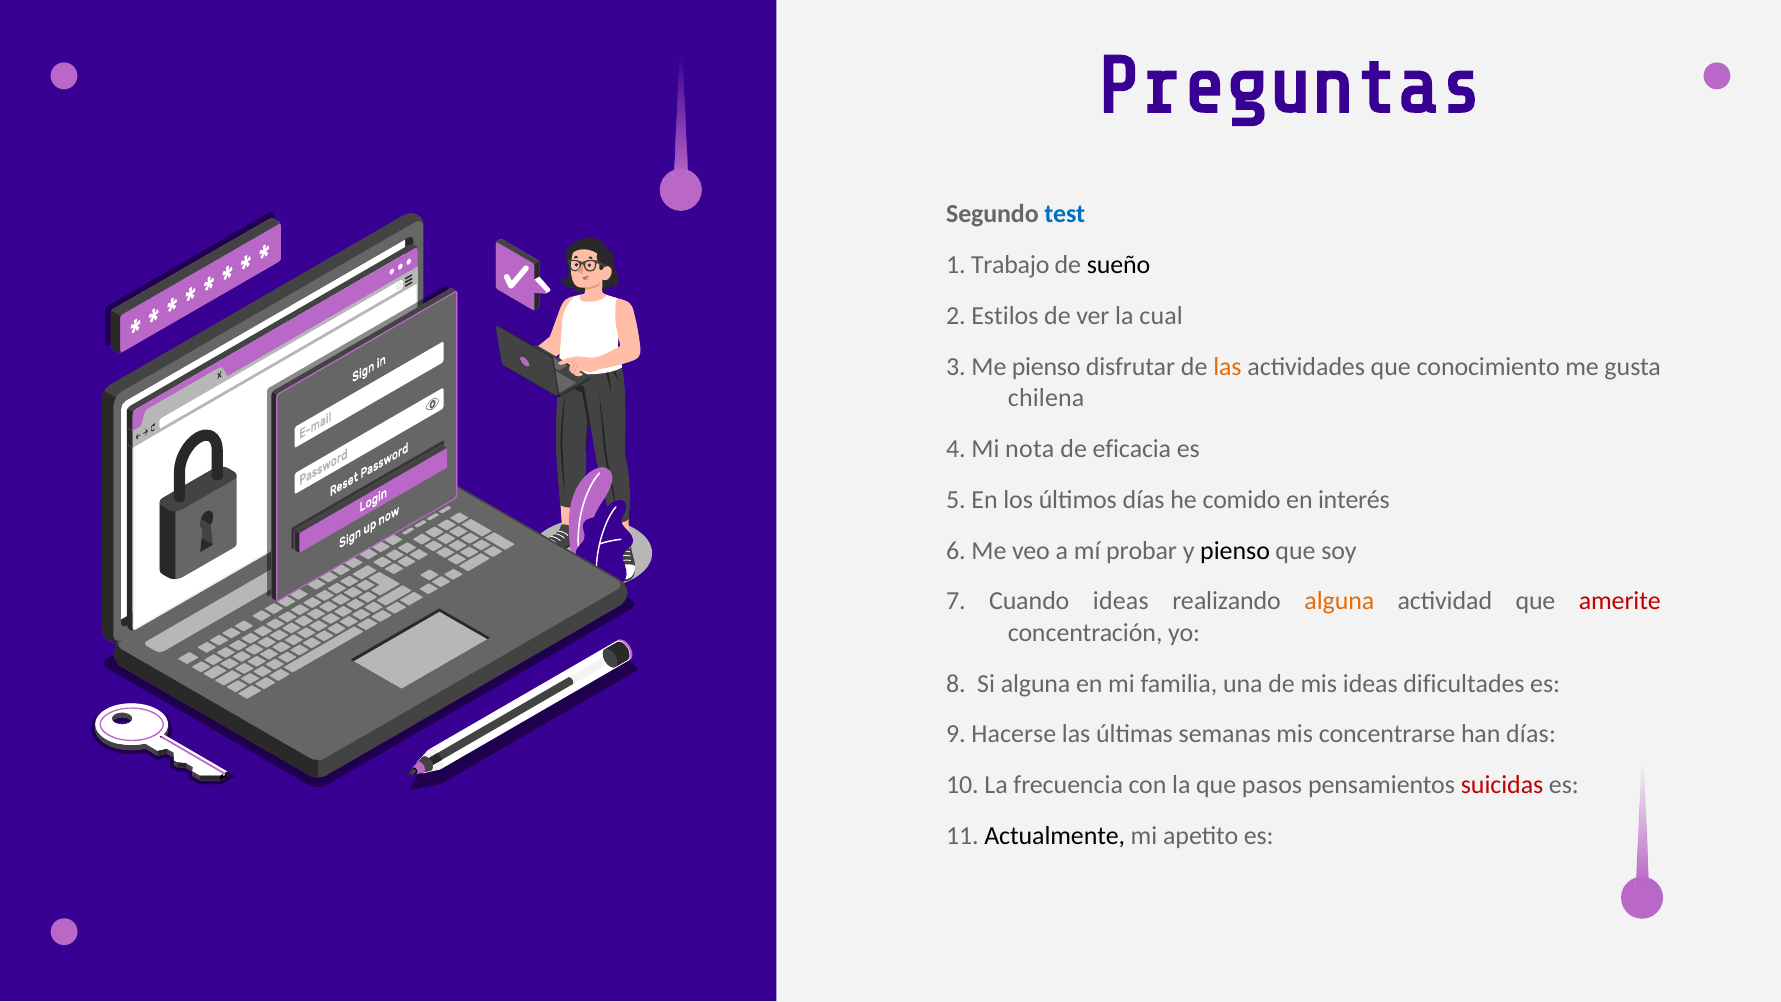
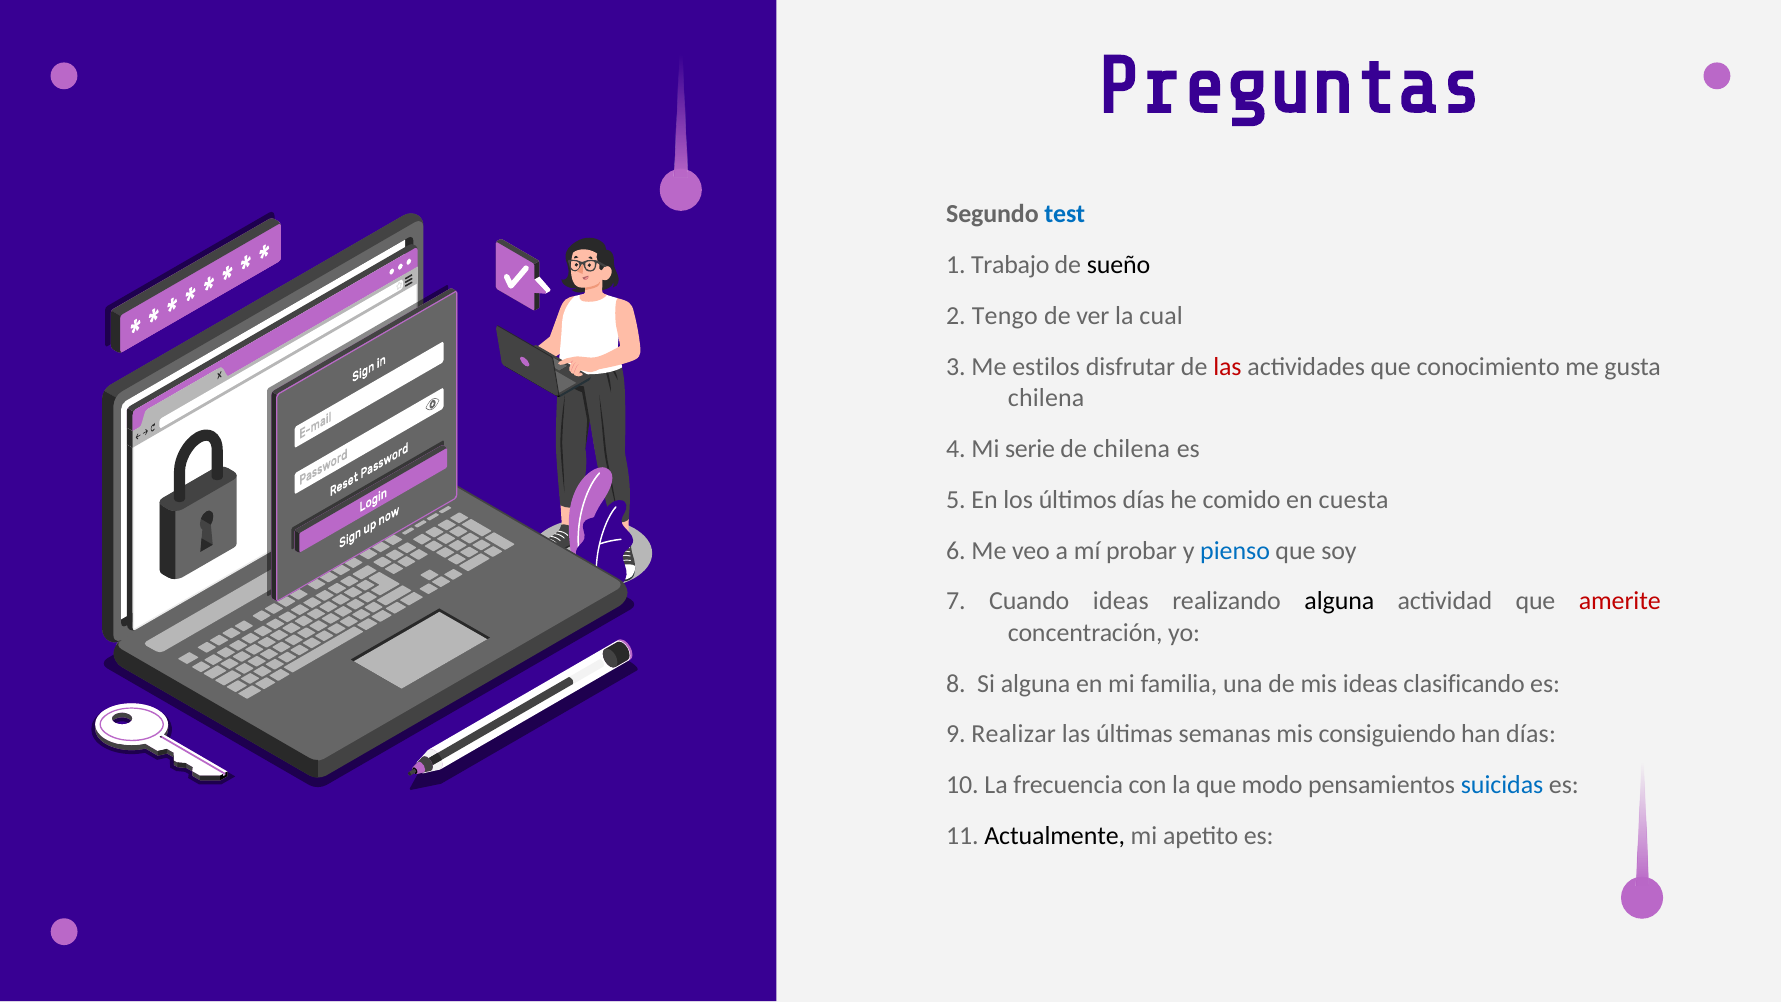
Estilos: Estilos -> Tengo (1005, 316)
Me pienso: pienso -> estilos (1046, 367)
las colour: orange -> red (1227, 367)
nota: nota -> serie (1030, 449)
de eficacia: eficacia -> chilena (1132, 449)
interés: interés -> cuesta (1354, 500)
pienso colour: black -> blue (1235, 550)
alguna colour: orange -> black (1339, 601)
dificultades: dificultades -> clasificando (1464, 683)
Hacerse: Hacerse -> Realizar (1014, 734)
concentrarse: concentrarse -> consiguiendo (1387, 734)
pasos: pasos -> modo (1272, 785)
suicidas colour: red -> blue (1502, 785)
